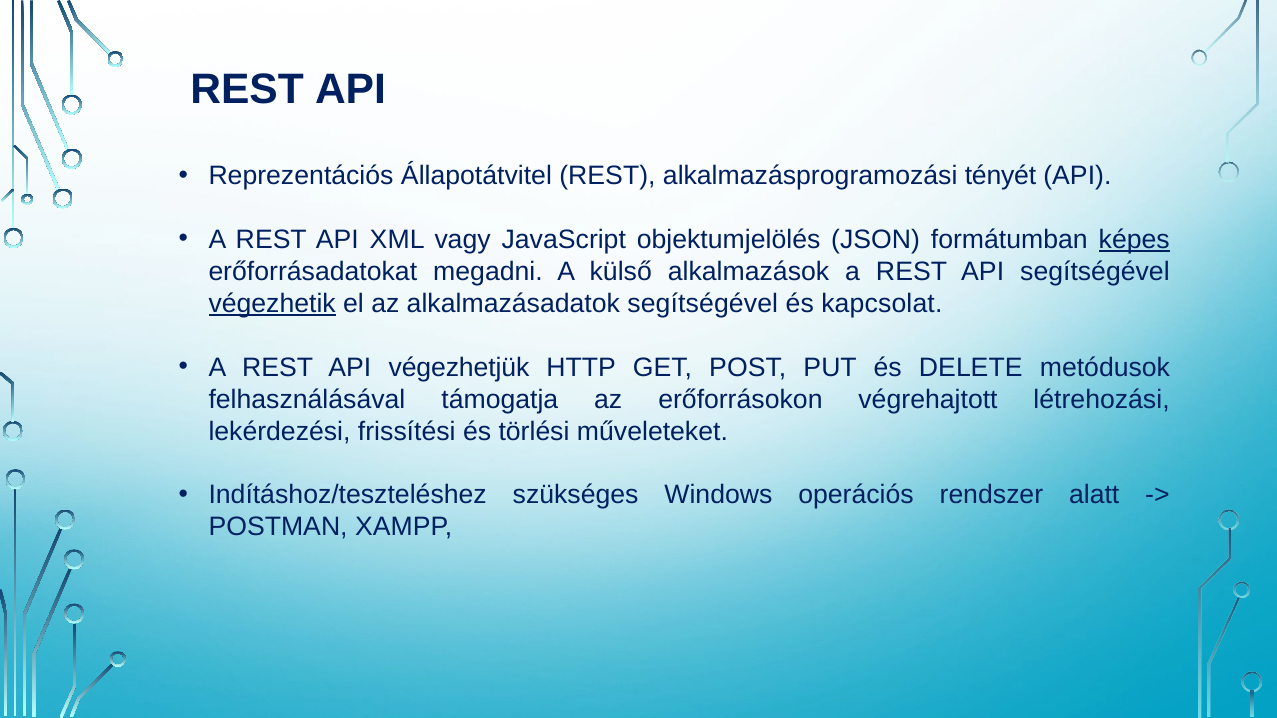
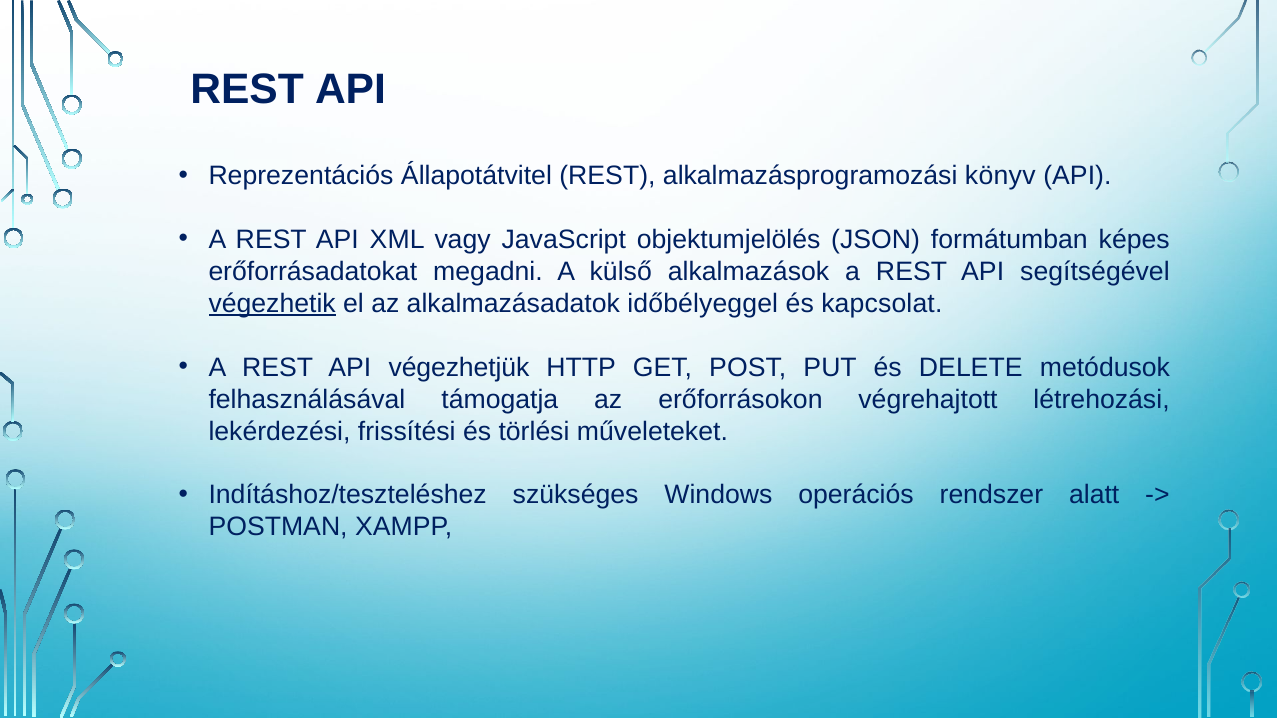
tényét: tényét -> könyv (1000, 176)
képes underline: present -> none (1134, 240)
alkalmazásadatok segítségével: segítségével -> időbélyeggel (703, 304)
